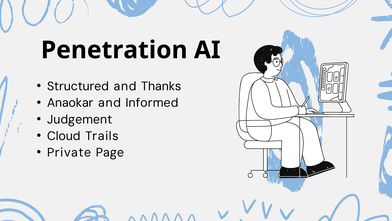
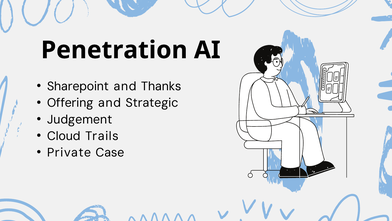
Structured: Structured -> Sharepoint (78, 86)
Anaokar: Anaokar -> Offering (70, 103)
Informed: Informed -> Strategic (152, 103)
Page: Page -> Case (110, 152)
